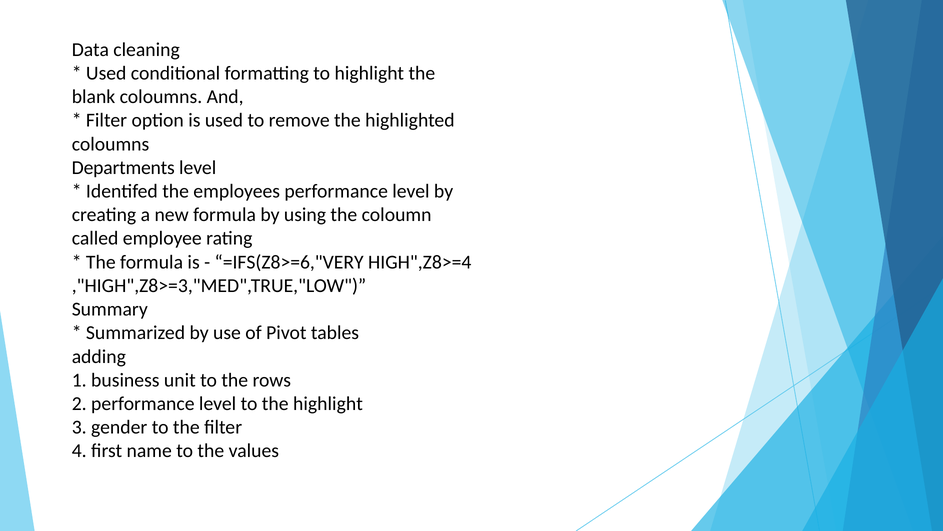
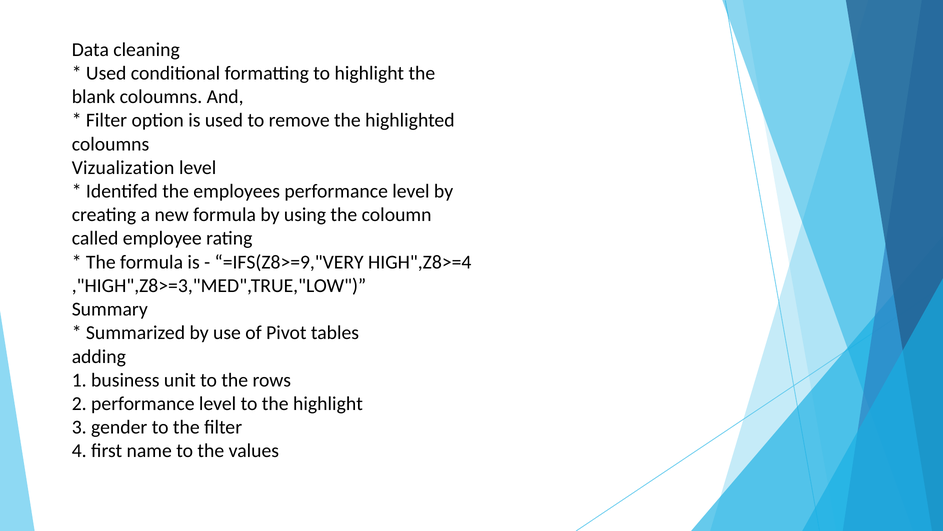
Departments: Departments -> Vizualization (123, 167)
=IFS(Z8>=6,"VERY: =IFS(Z8>=6,"VERY -> =IFS(Z8>=9,"VERY (289, 262)
